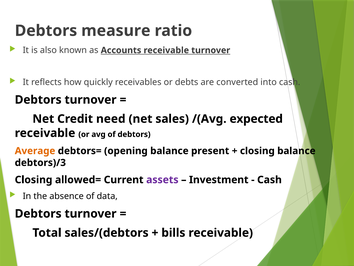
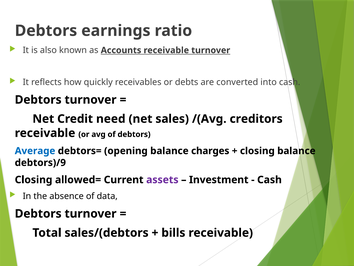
measure: measure -> earnings (116, 31)
expected: expected -> creditors (256, 119)
Average colour: orange -> blue (35, 151)
present: present -> charges (210, 151)
debtors)/3: debtors)/3 -> debtors)/9 (40, 162)
